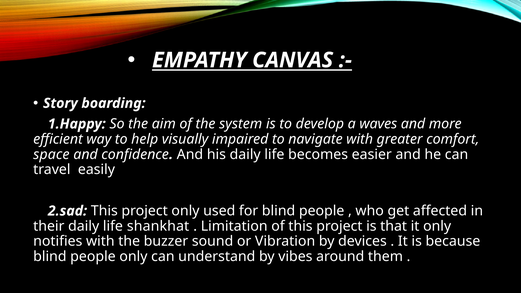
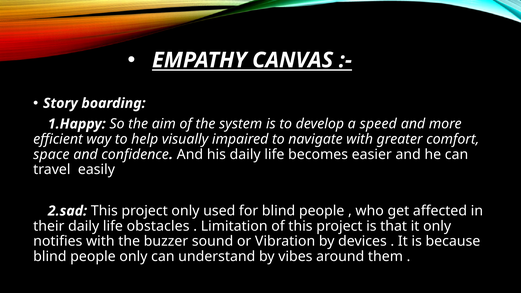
waves: waves -> speed (378, 124)
shankhat: shankhat -> obstacles (158, 226)
